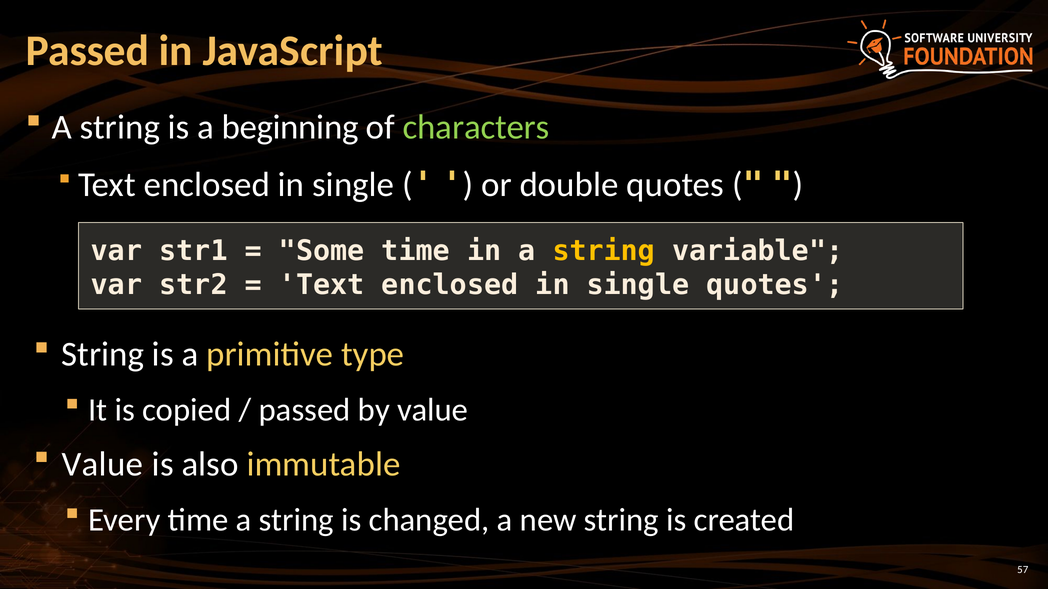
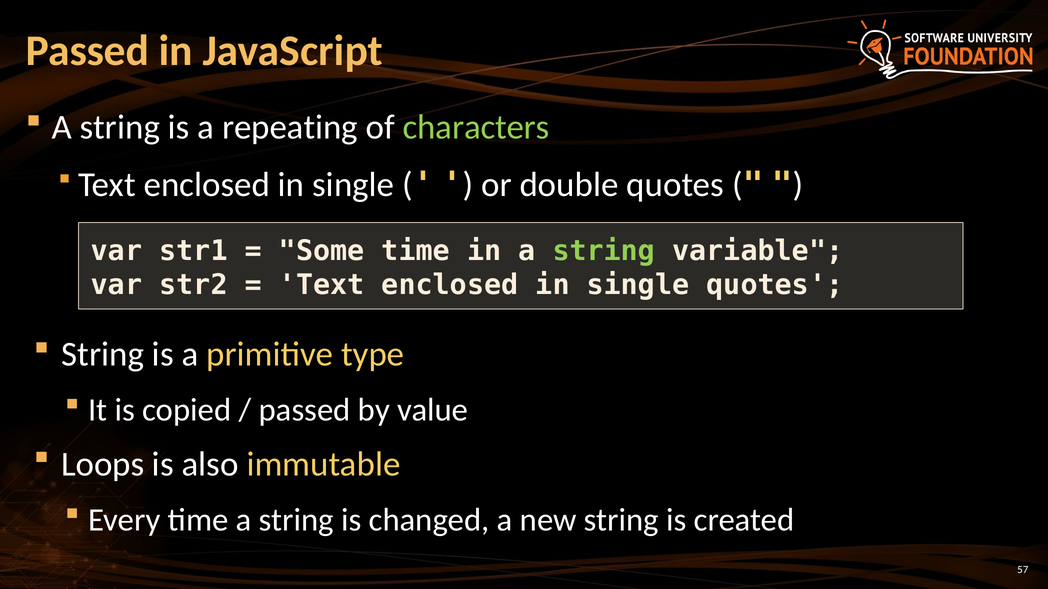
beginning: beginning -> repeating (290, 128)
string colour: yellow -> light green (604, 251)
Value: Value -> Loops (103, 465)
